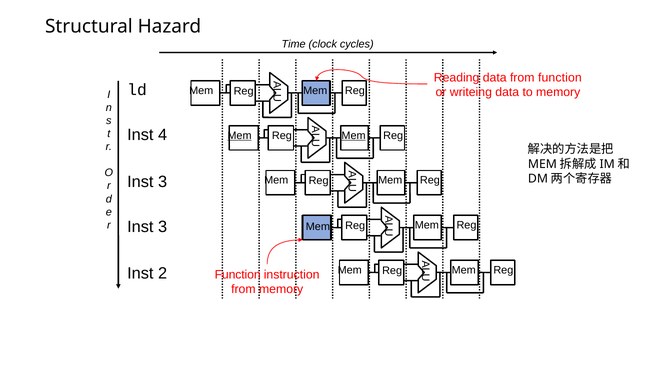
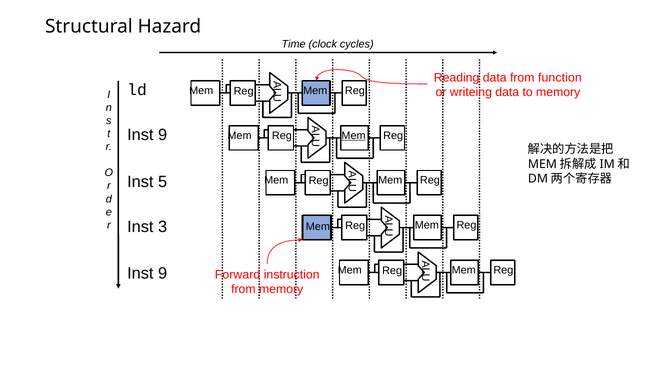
4: 4 -> 9 (163, 135)
Mem underline: present -> none (240, 136)
3: 3 -> 5 (163, 182)
2: 2 -> 9 (163, 274)
Function: Function -> Forward (238, 275)
